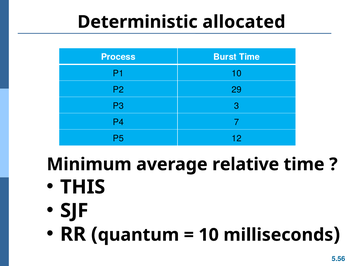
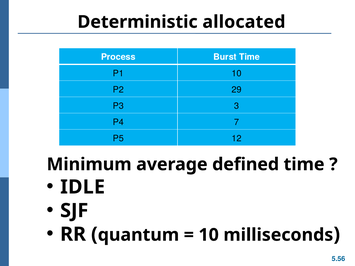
relative: relative -> defined (246, 165)
THIS: THIS -> IDLE (83, 187)
